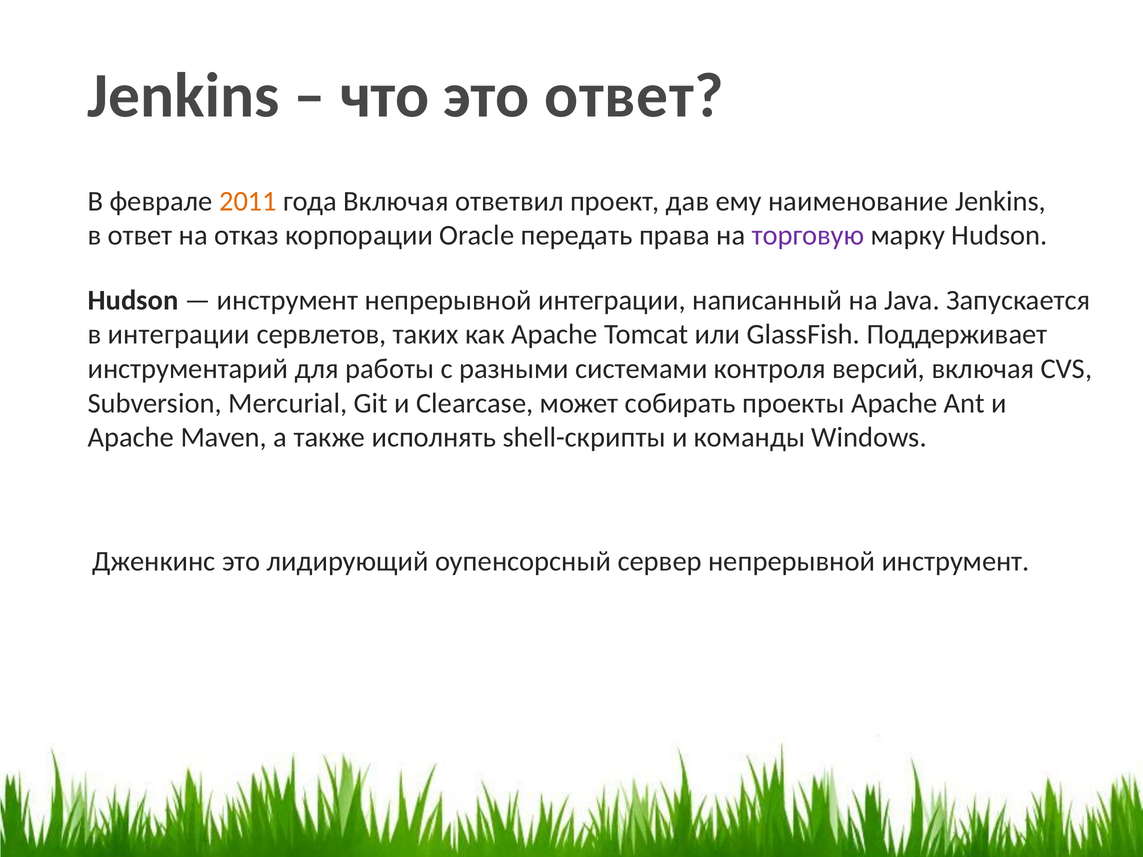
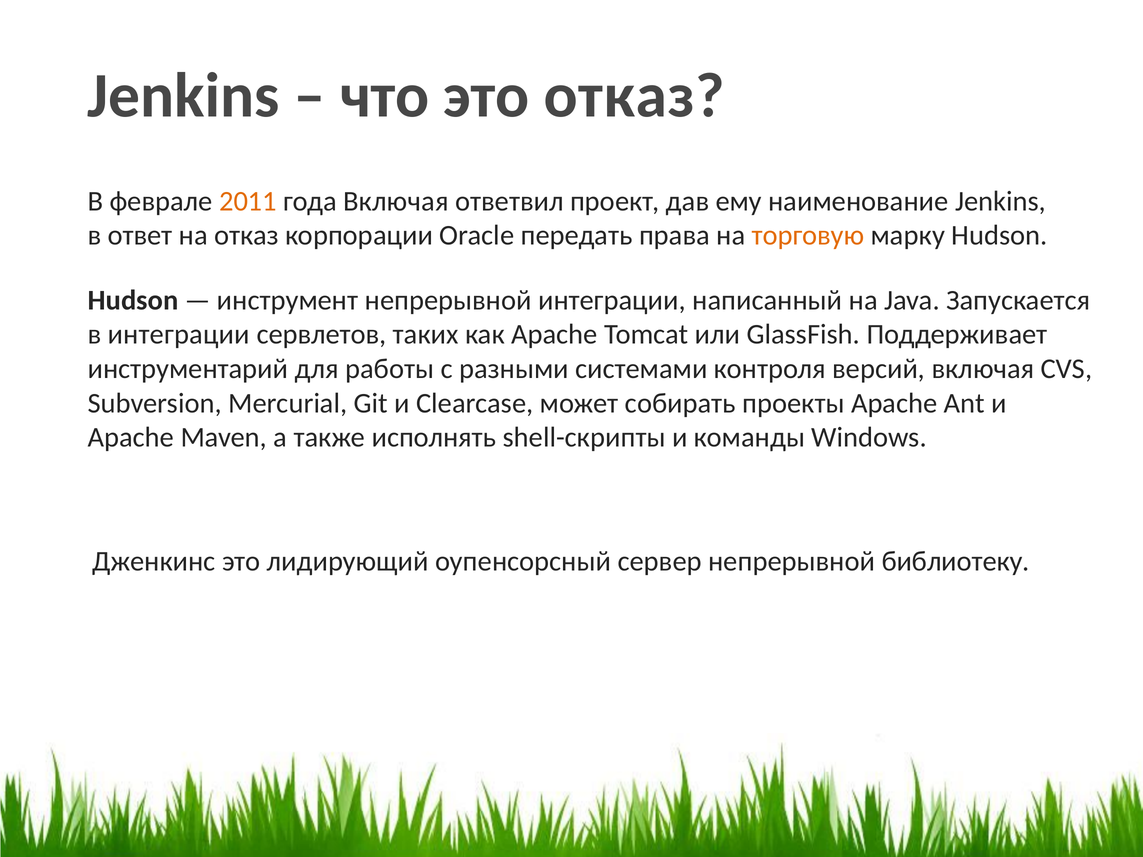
это ответ: ответ -> отказ (634, 96)
торговую colour: purple -> orange (808, 236)
непрерывной инструмент: инструмент -> библиотеку (956, 561)
